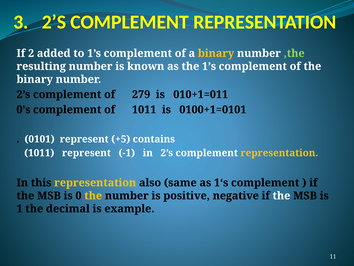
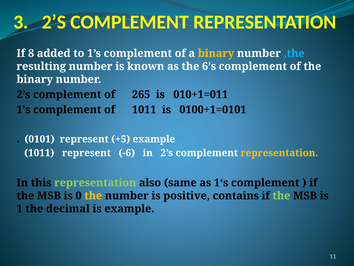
2: 2 -> 8 (31, 53)
,the colour: light green -> light blue (294, 53)
the 1’s: 1’s -> 6’s (209, 66)
279: 279 -> 265 (141, 94)
0’s: 0’s -> 1’s (23, 109)
+5 contains: contains -> example (154, 139)
-1: -1 -> -6 (127, 153)
representation colour: yellow -> light green (95, 182)
negative: negative -> contains (236, 195)
the colour: white -> light green (281, 195)
